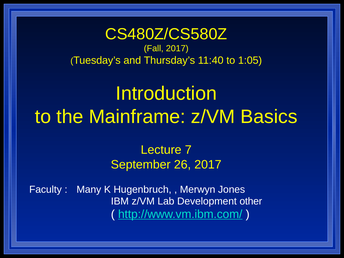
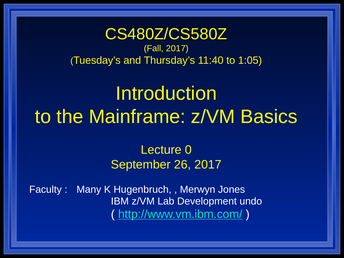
7: 7 -> 0 (188, 150)
other: other -> undo (251, 201)
